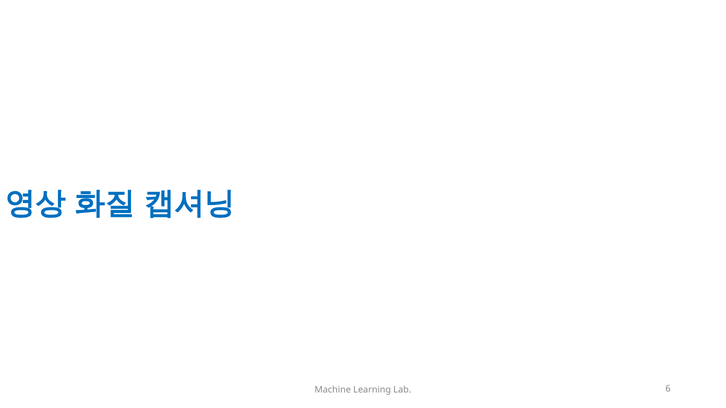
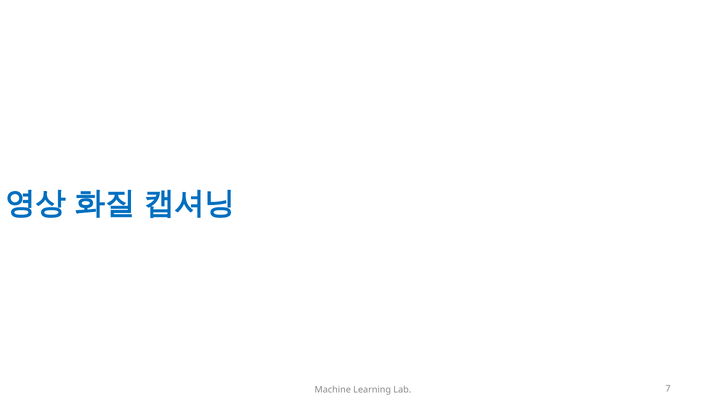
6: 6 -> 7 (668, 389)
